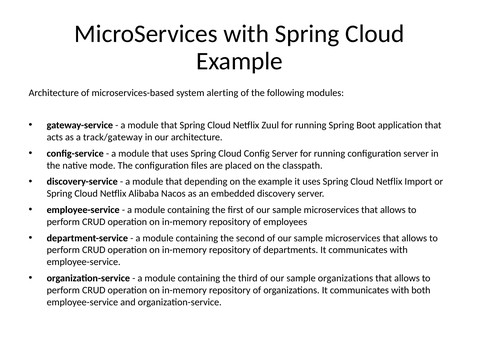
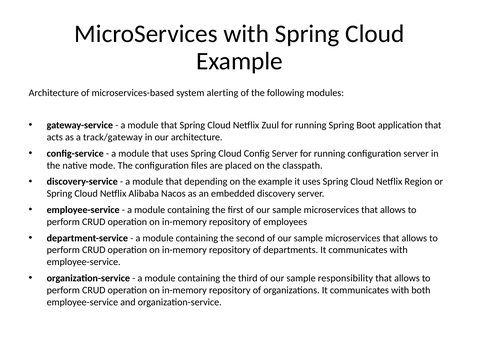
Import: Import -> Region (418, 182)
sample organizations: organizations -> responsibility (345, 278)
